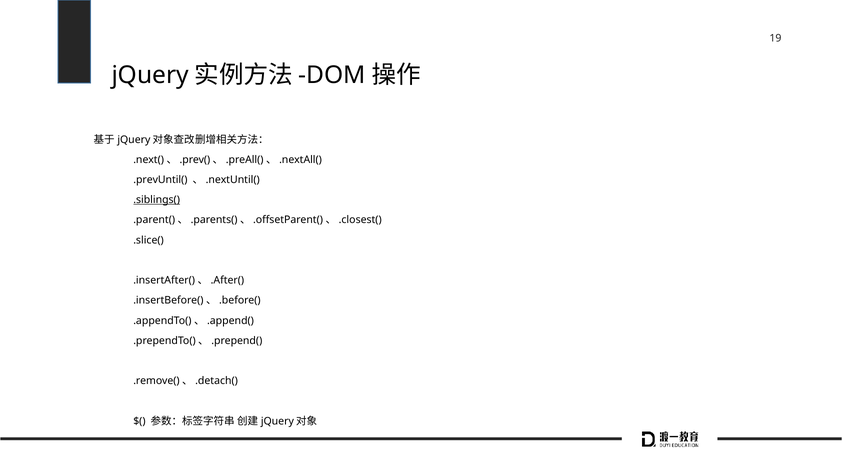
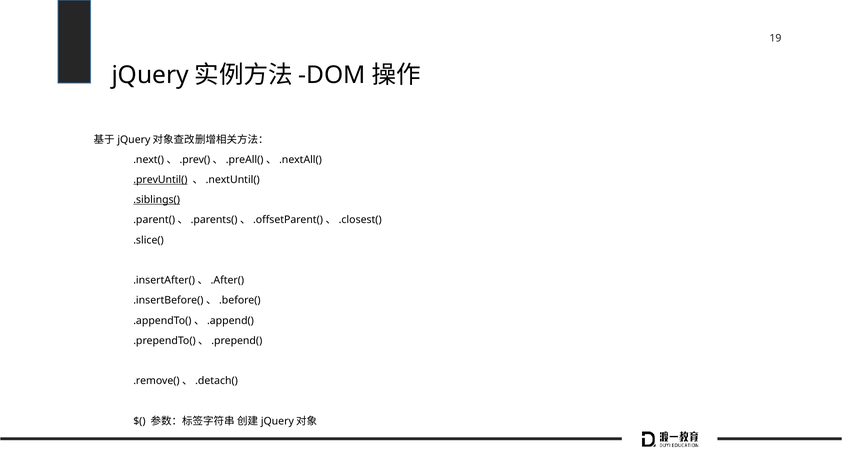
.prevUntil( underline: none -> present (160, 180)
